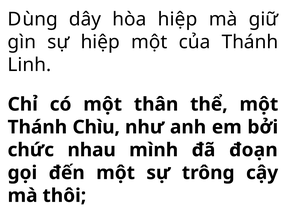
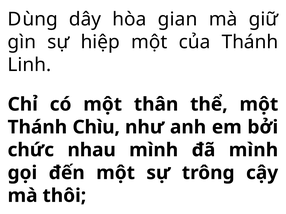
hòa hiệp: hiệp -> gian (178, 19)
đã đoạn: đoạn -> mình (253, 150)
